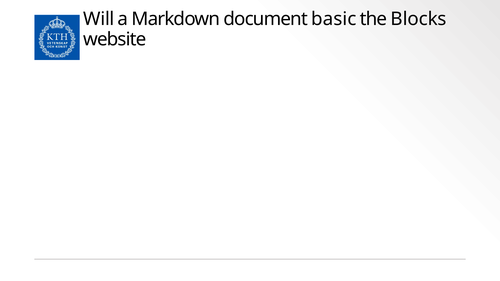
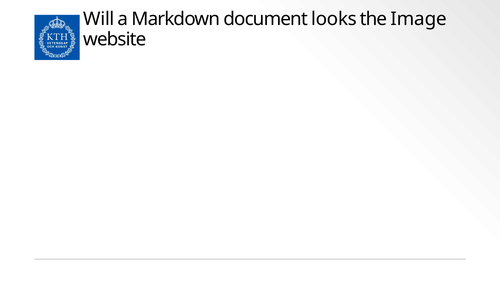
basic: basic -> looks (334, 19)
Blocks: Blocks -> Image (419, 19)
